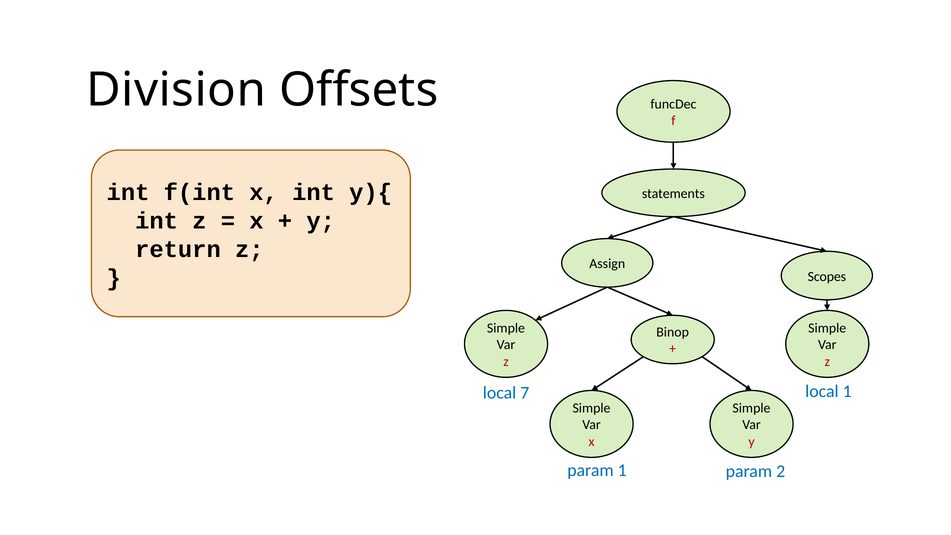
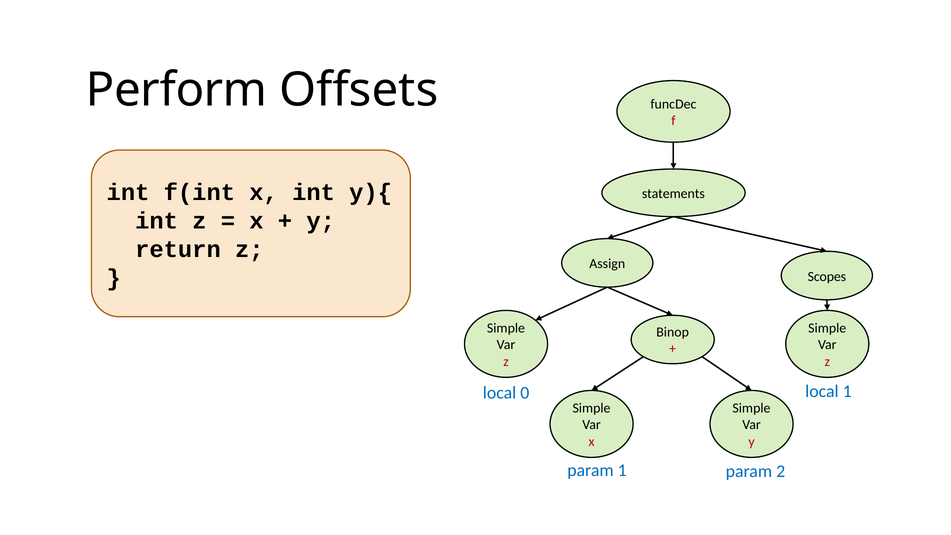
Division: Division -> Perform (177, 90)
7: 7 -> 0 (525, 393)
